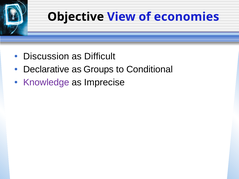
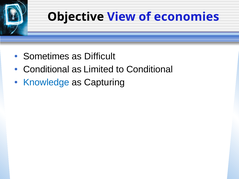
Discussion: Discussion -> Sometimes (46, 56)
Declarative: Declarative -> Conditional (46, 69)
Groups: Groups -> Limited (99, 69)
Knowledge colour: purple -> blue (46, 82)
Imprecise: Imprecise -> Capturing (104, 82)
